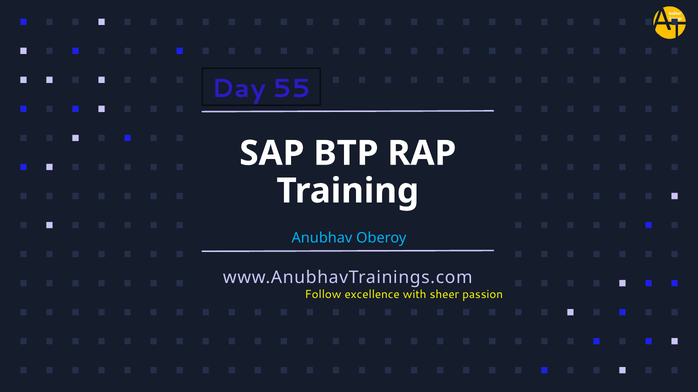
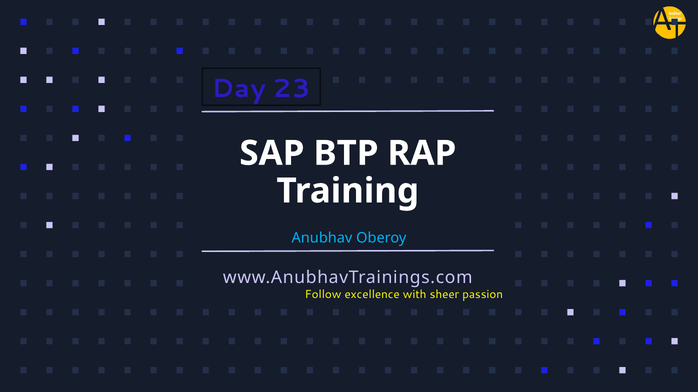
55: 55 -> 23 (292, 89)
